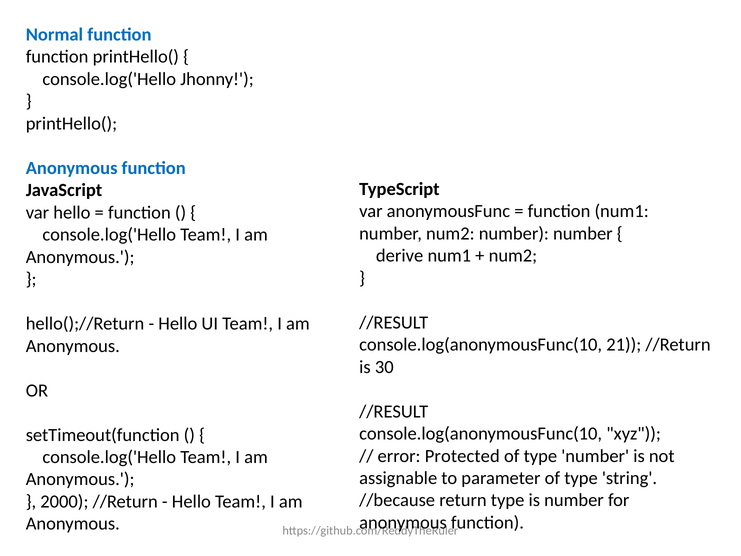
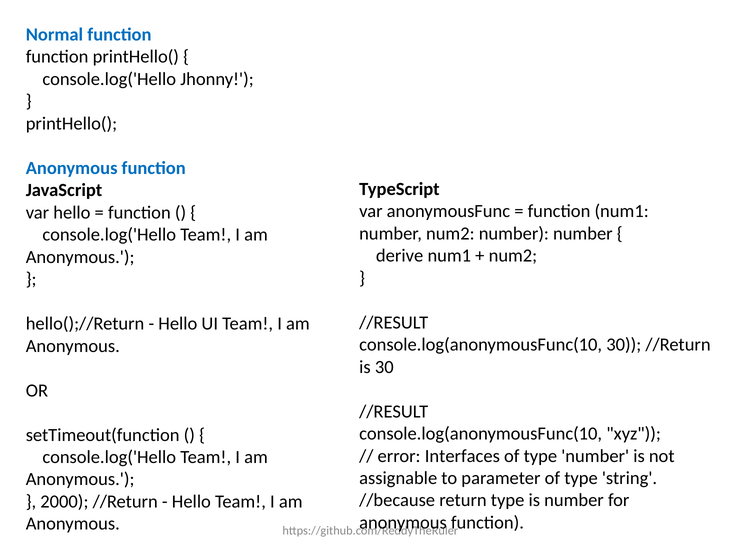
console.log(anonymousFunc(10 21: 21 -> 30 (624, 345)
Protected: Protected -> Interfaces (462, 456)
